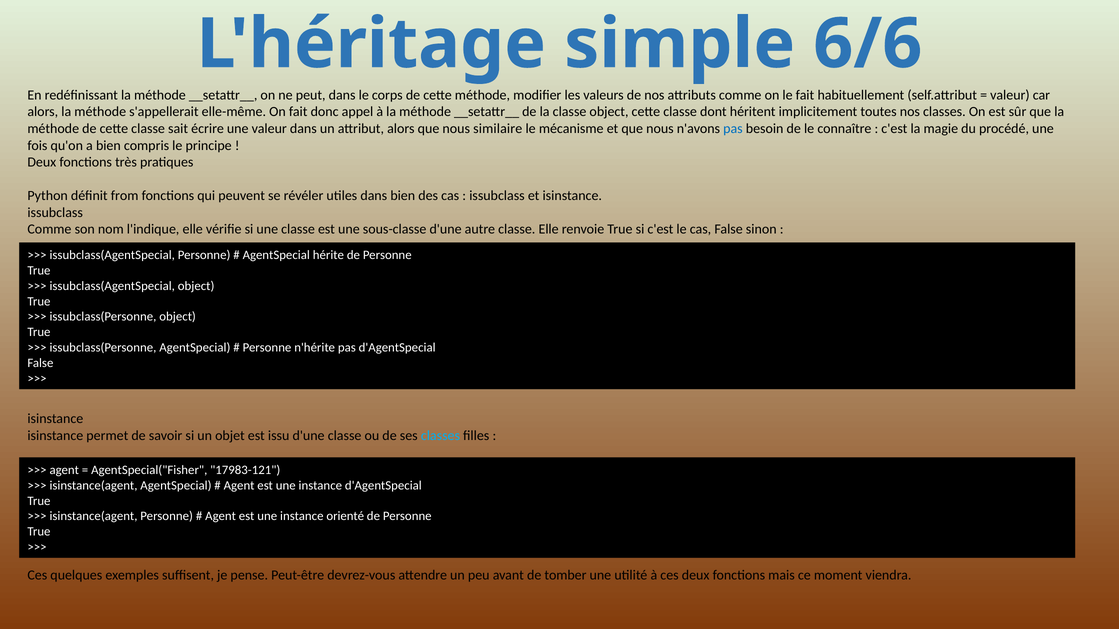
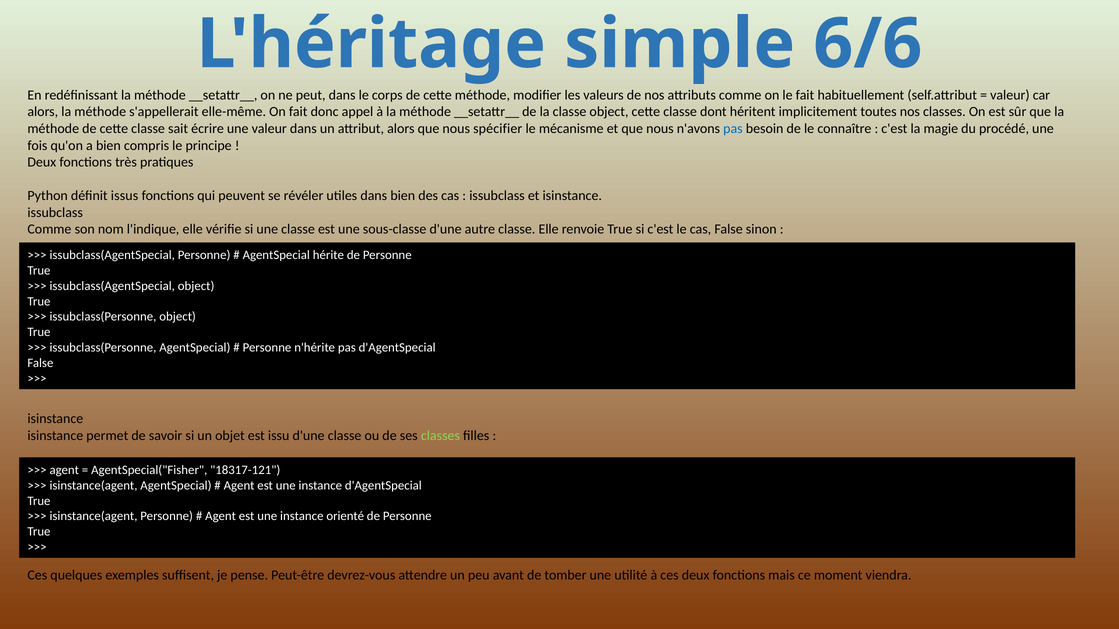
similaire: similaire -> spécifier (498, 129)
from: from -> issus (125, 196)
classes colour: light blue -> light green (440, 436)
17983-121: 17983-121 -> 18317-121 (245, 470)
